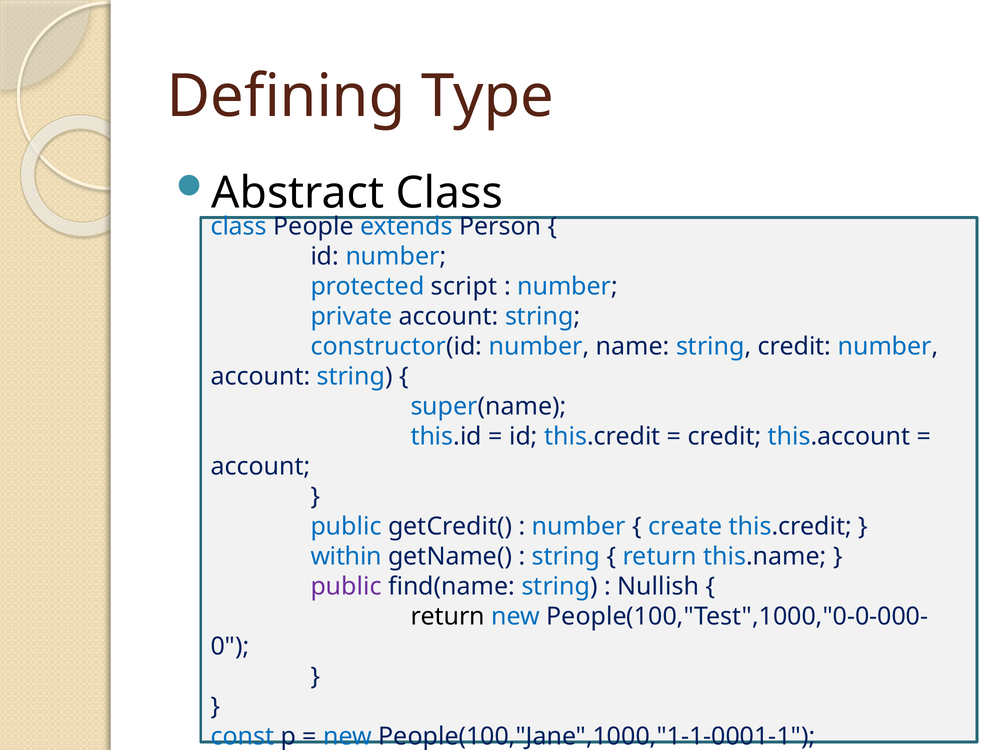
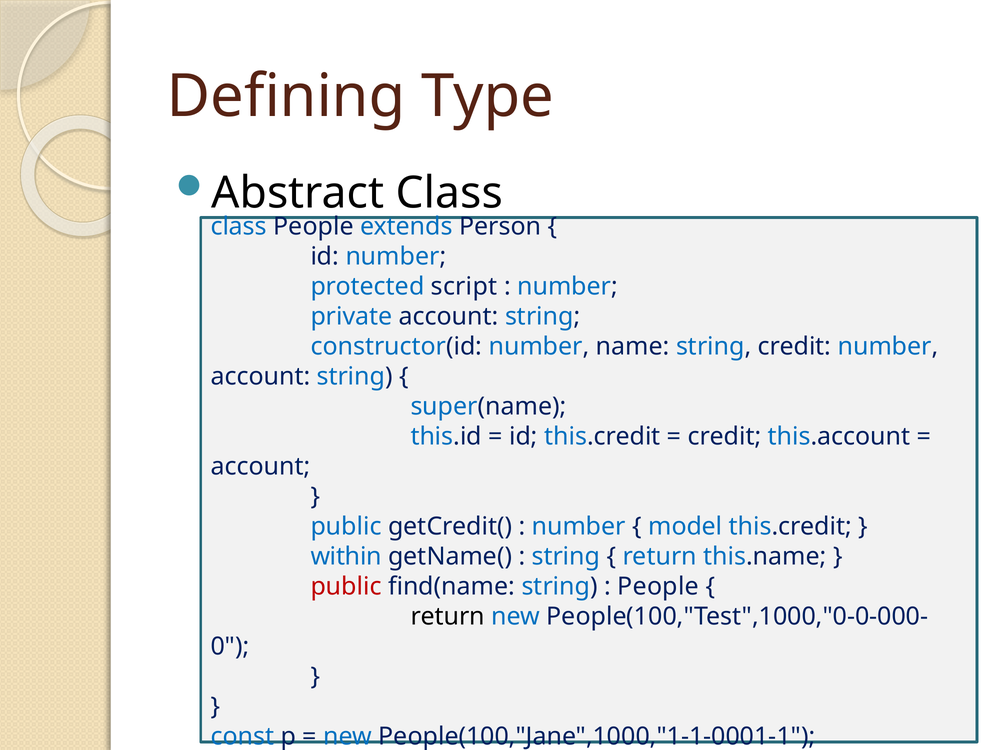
create: create -> model (685, 527)
public colour: purple -> red (346, 587)
Nullish: Nullish -> People (658, 587)
